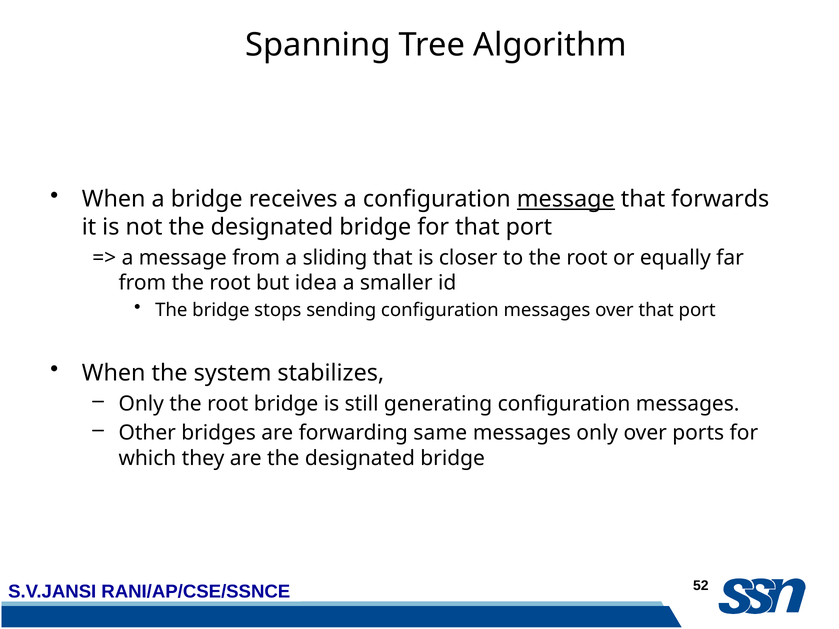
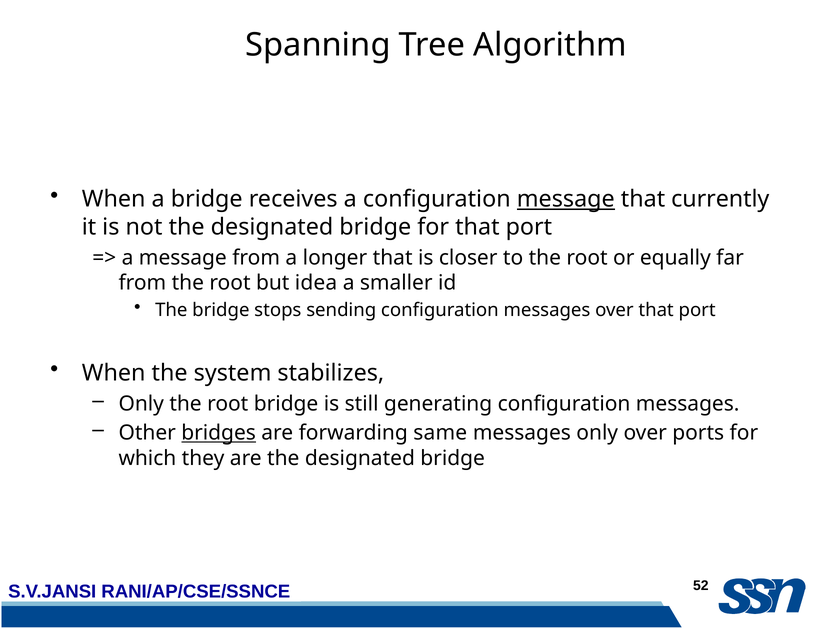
forwards: forwards -> currently (720, 199)
sliding: sliding -> longer (335, 258)
bridges underline: none -> present (219, 433)
